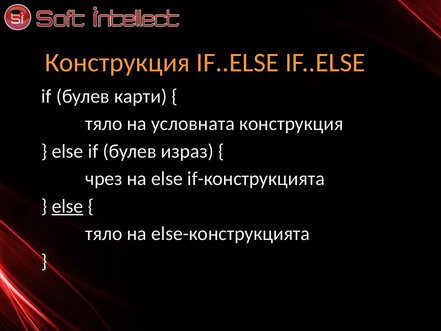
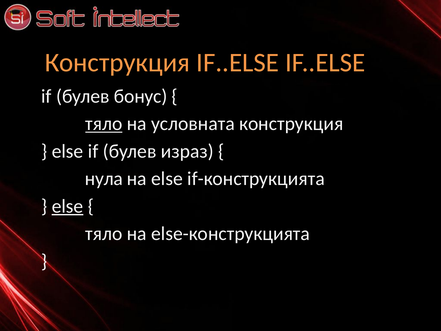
карти: карти -> бонус (141, 96)
тяло underline: none -> present (104, 124)
чрез: чрез -> нула (104, 179)
